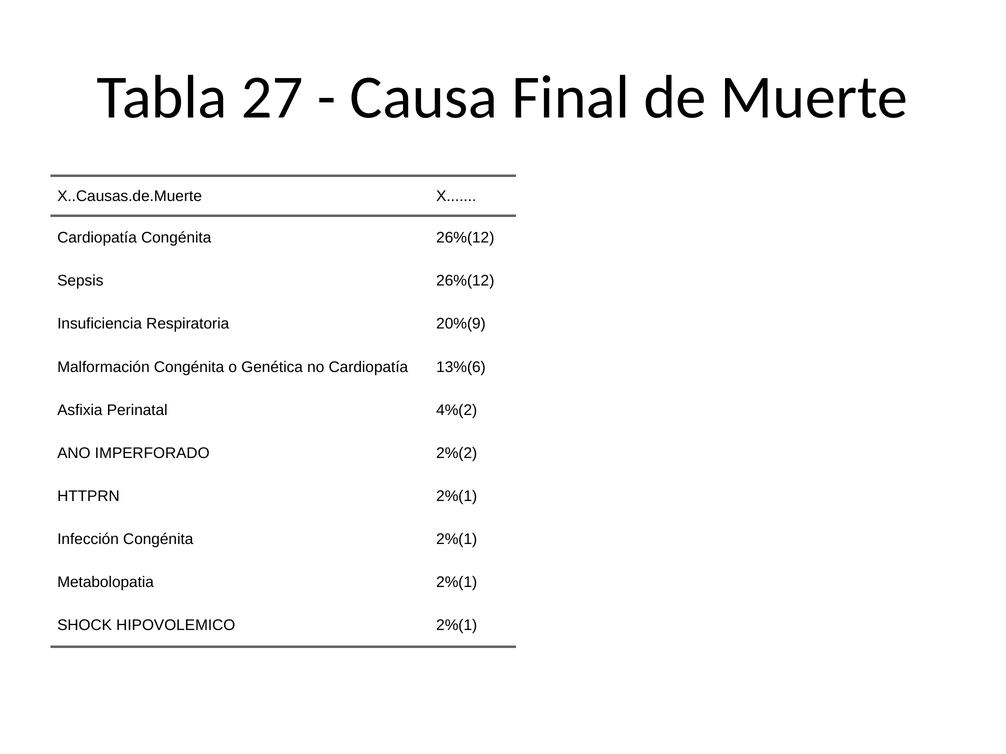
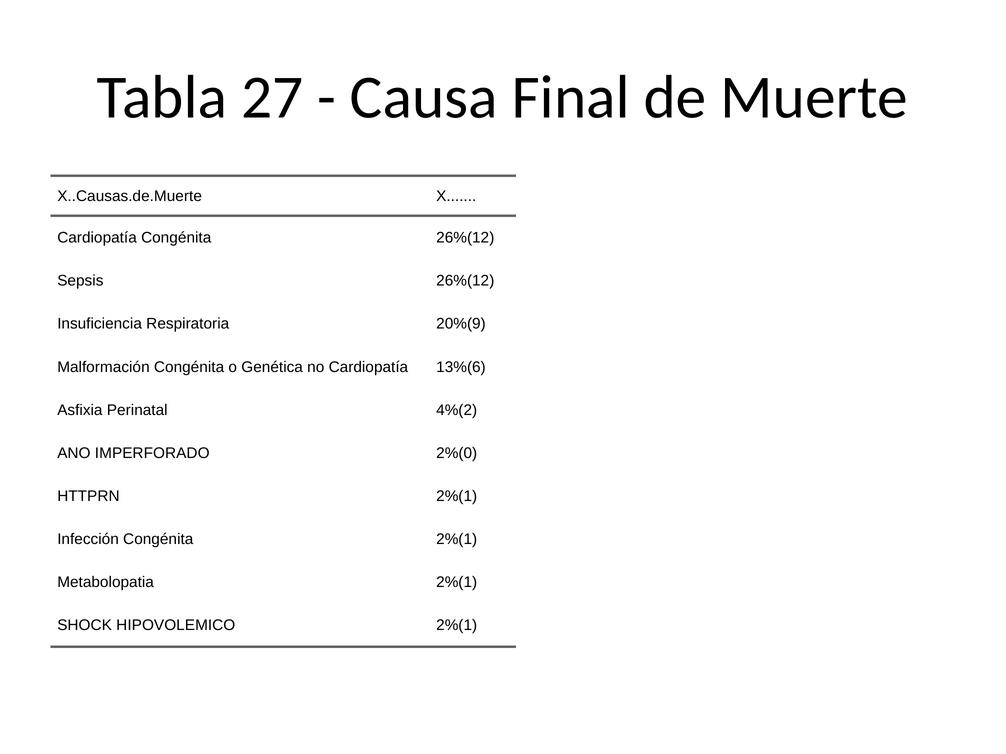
2%(2: 2%(2 -> 2%(0 (457, 453)
